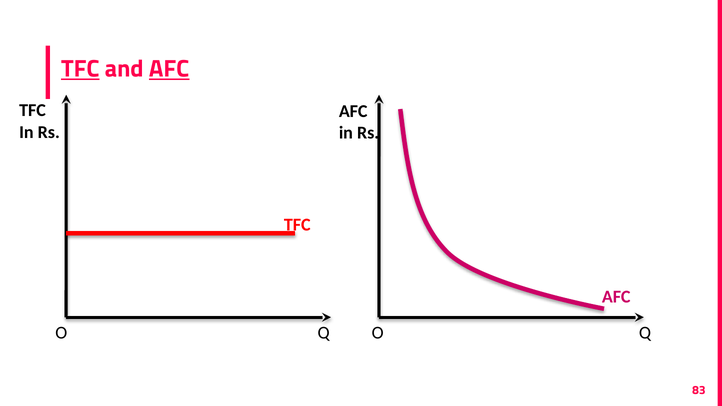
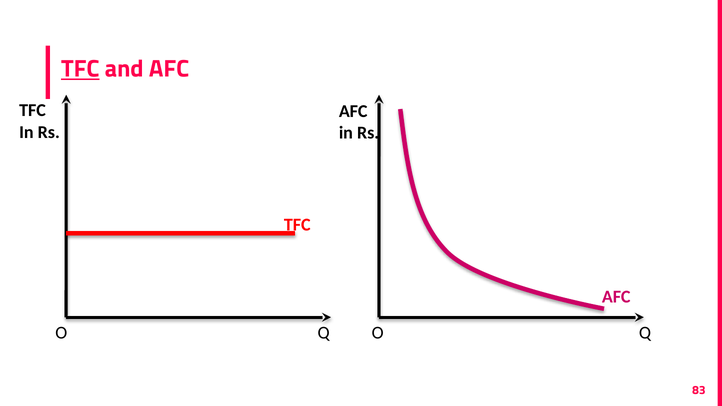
AFC underline: present -> none (169, 69)
